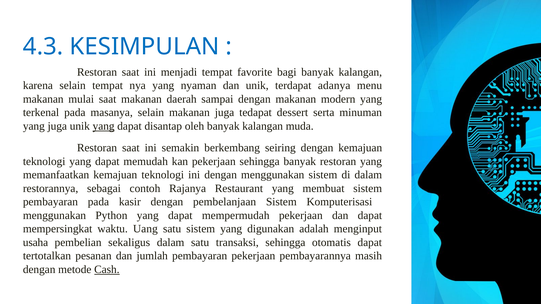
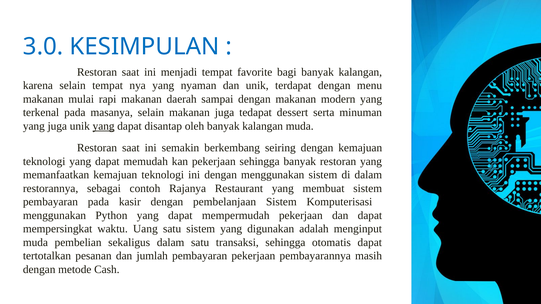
4.3: 4.3 -> 3.0 (43, 47)
terdapat adanya: adanya -> dengan (334, 86)
mulai saat: saat -> rapi (108, 99)
usaha: usaha -> muda (35, 243)
Cash underline: present -> none (107, 270)
